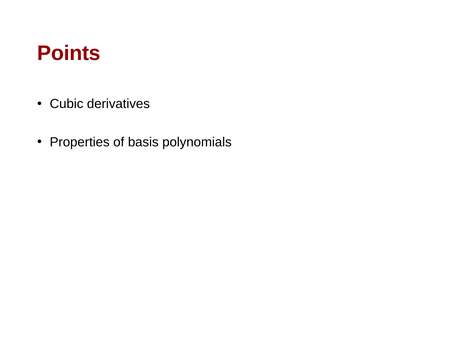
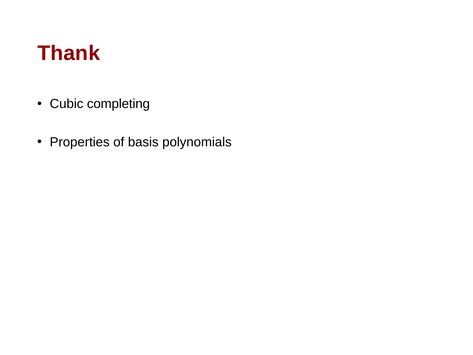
Points: Points -> Thank (69, 53)
derivatives: derivatives -> completing (118, 104)
